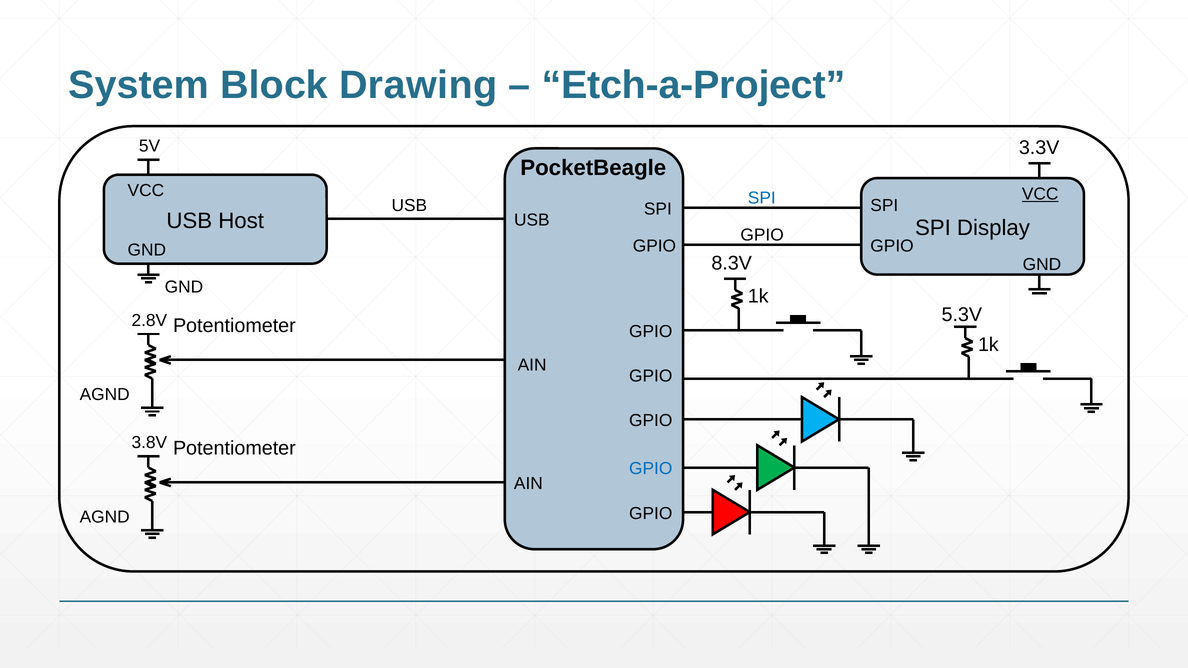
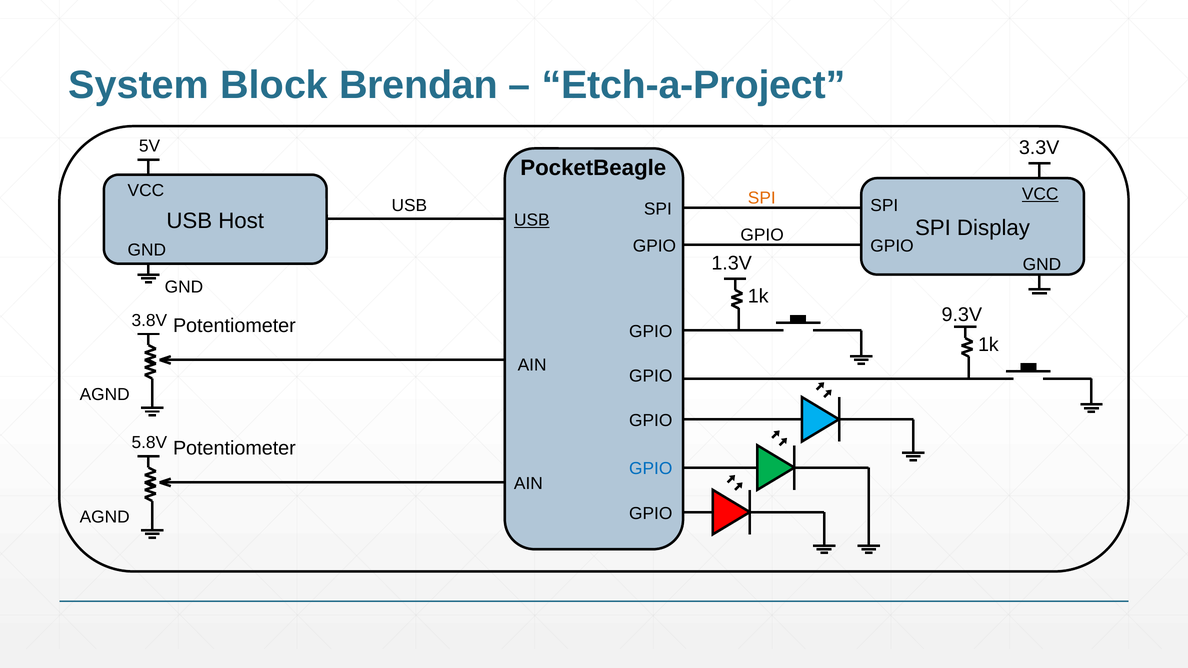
Drawing: Drawing -> Brendan (418, 85)
SPI colour: blue -> orange (762, 198)
USB underline: none -> present (532, 220)
8.3V: 8.3V -> 1.3V (732, 263)
5.3V: 5.3V -> 9.3V (962, 315)
2.8V: 2.8V -> 3.8V (149, 320)
3.8V: 3.8V -> 5.8V (149, 443)
